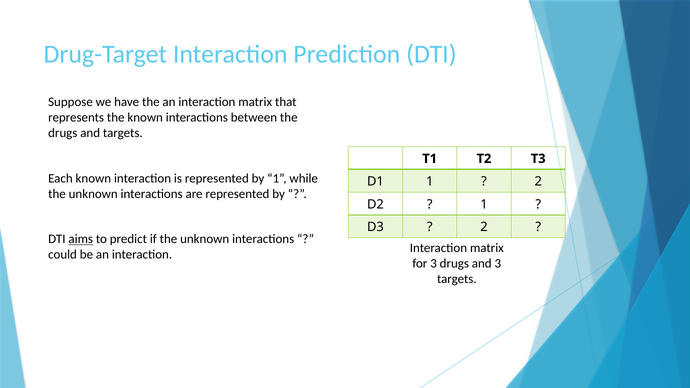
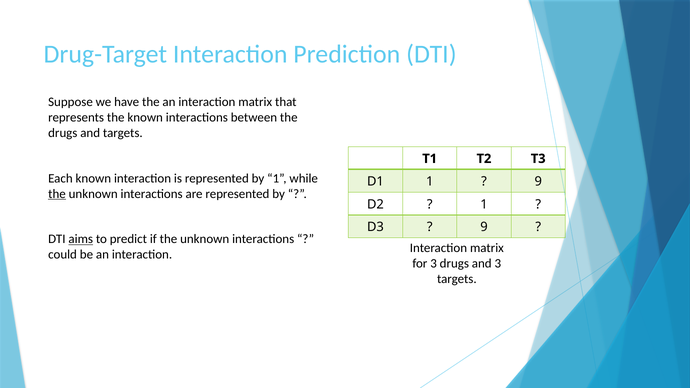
2: 2 -> 9 (538, 182)
the underline: none -> present (57, 194)
2: 2 -> 9 (484, 227)
